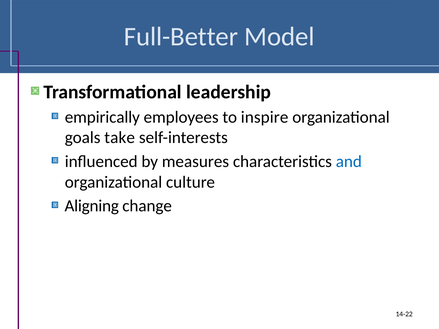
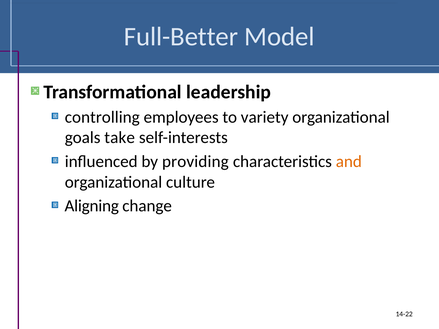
empirically: empirically -> controlling (102, 117)
inspire: inspire -> variety (265, 117)
measures: measures -> providing (195, 162)
and colour: blue -> orange (349, 162)
